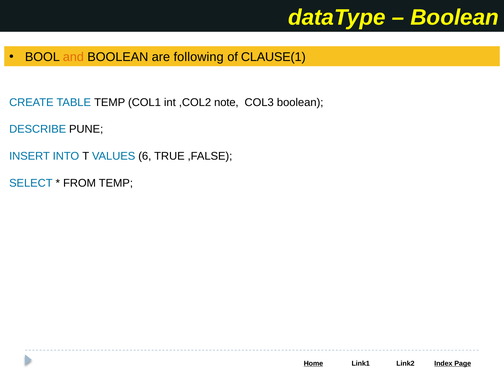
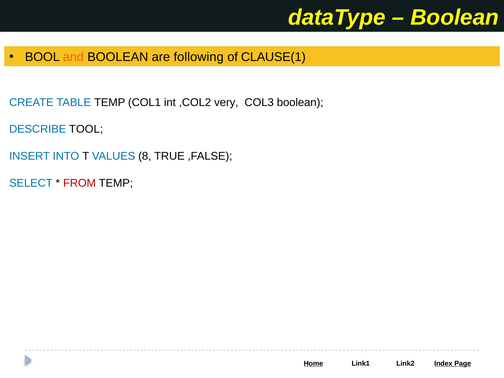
note: note -> very (226, 102)
PUNE: PUNE -> TOOL (86, 129)
6: 6 -> 8 (145, 156)
FROM colour: black -> red (80, 183)
